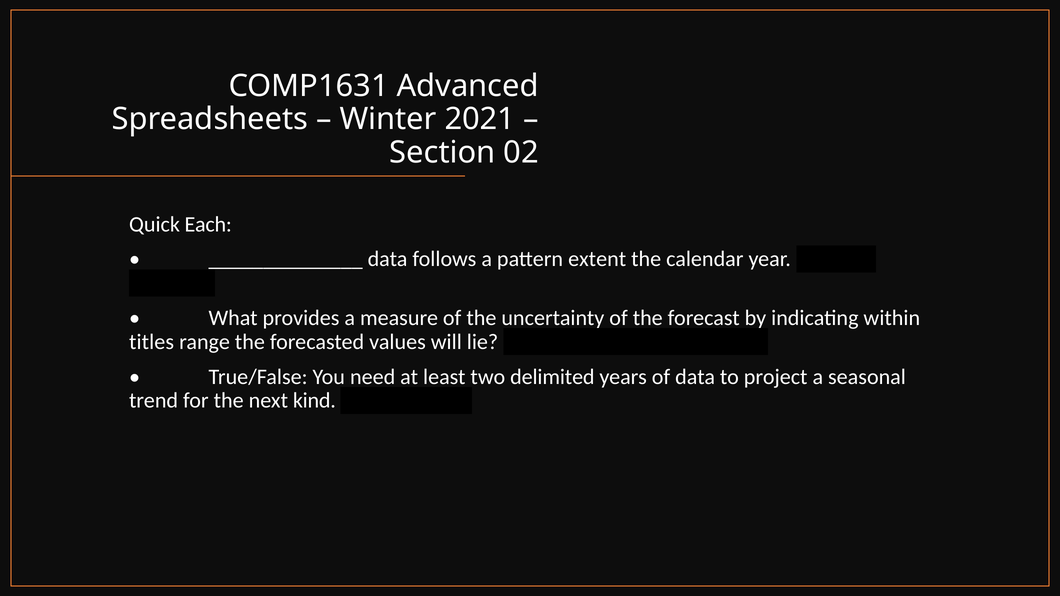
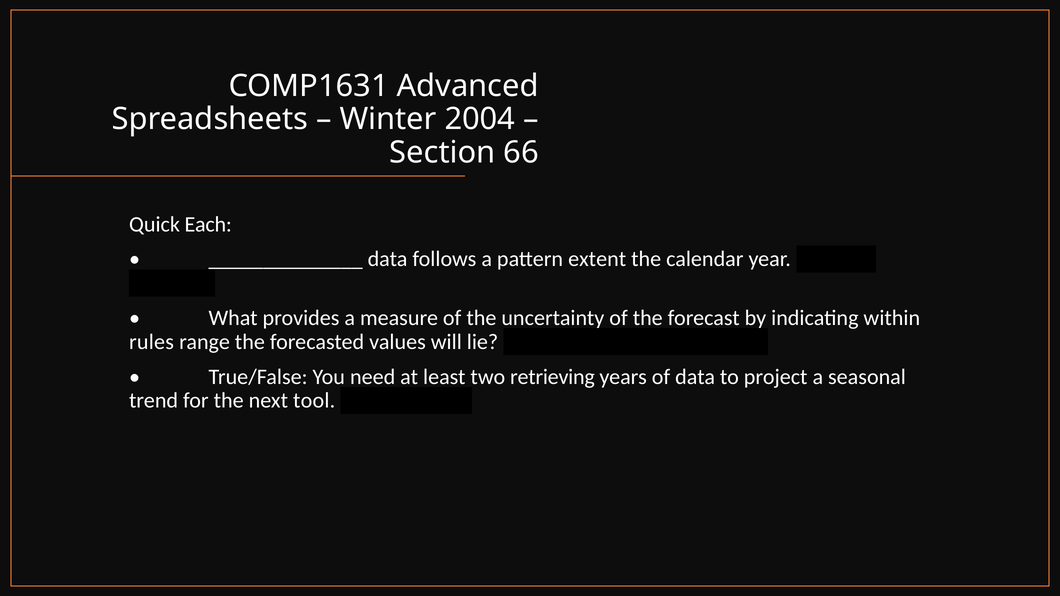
2021: 2021 -> 2004 (480, 119)
02: 02 -> 66 (521, 153)
titles: titles -> rules (152, 342)
delimited: delimited -> retrieving (552, 377)
kind: kind -> tool (314, 401)
